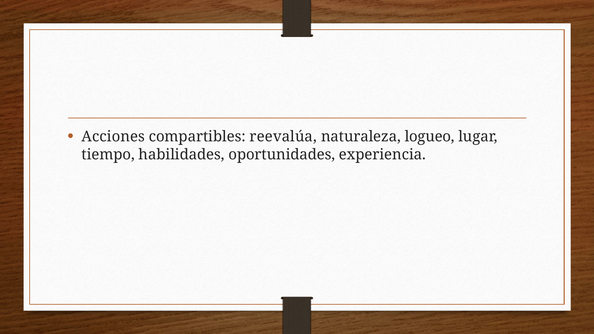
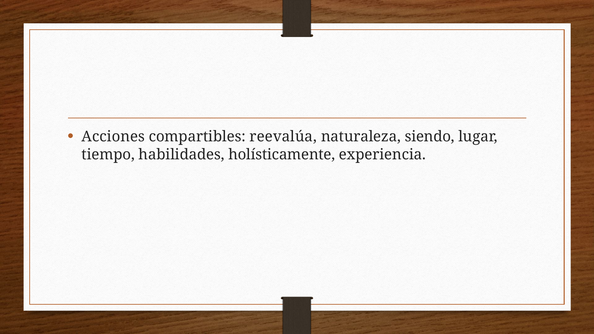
logueo: logueo -> siendo (430, 137)
oportunidades: oportunidades -> holísticamente (282, 155)
